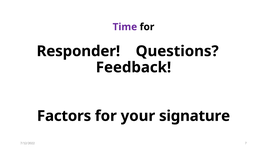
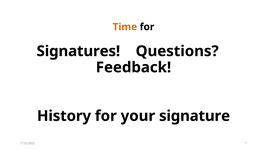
Time colour: purple -> orange (125, 27)
Responder: Responder -> Signatures (78, 51)
Factors: Factors -> History (64, 116)
